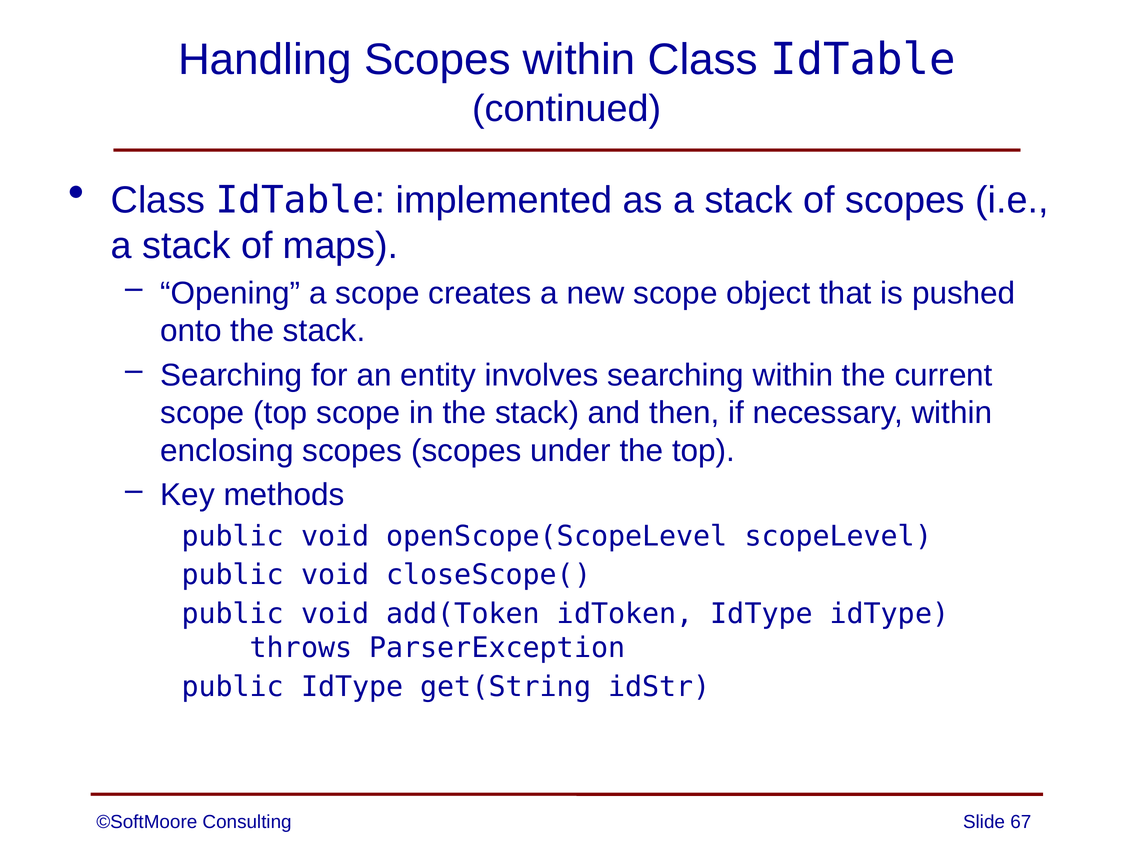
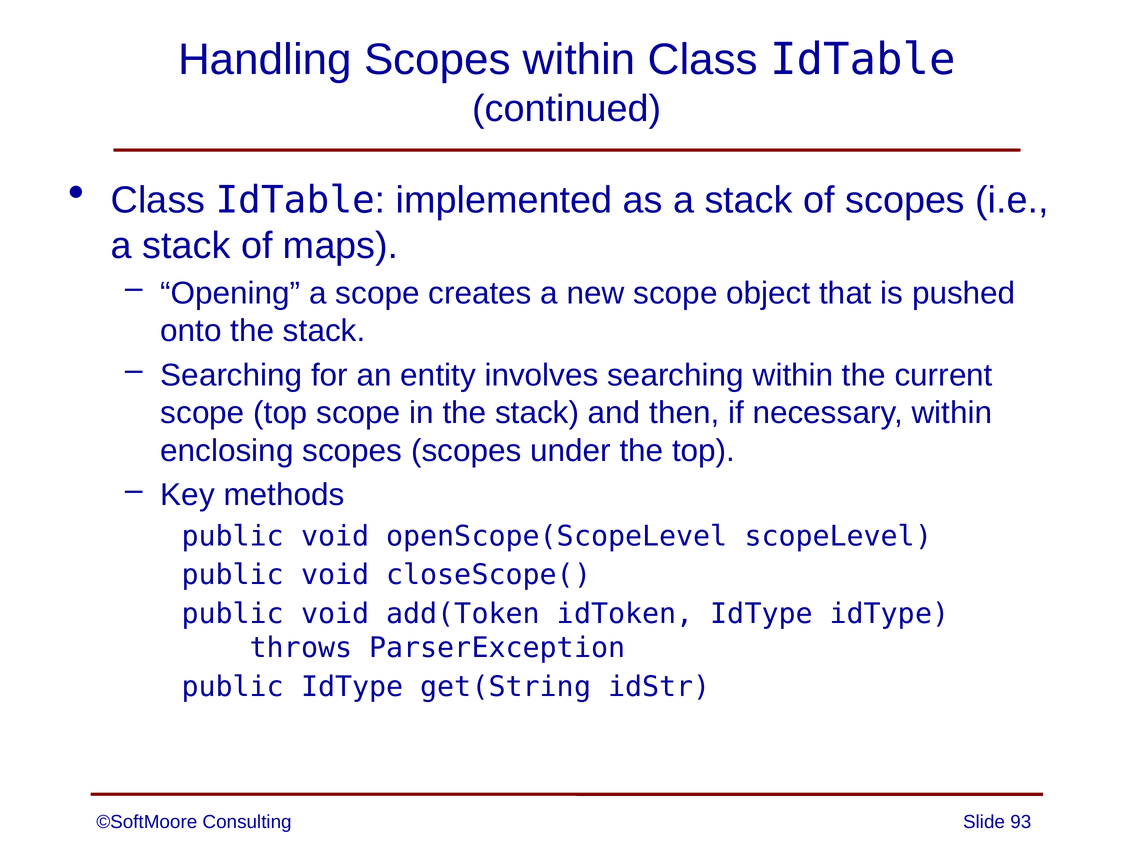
67: 67 -> 93 (1021, 822)
